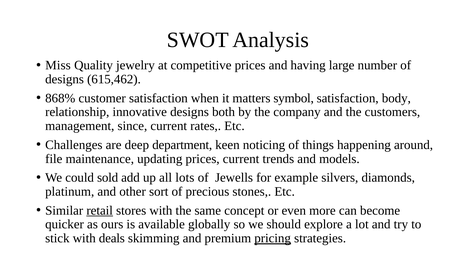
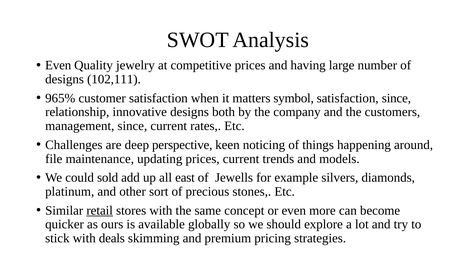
Miss: Miss -> Even (58, 65)
615,462: 615,462 -> 102,111 (114, 79)
868%: 868% -> 965% (60, 98)
satisfaction body: body -> since (396, 98)
department: department -> perspective (182, 145)
lots: lots -> east (185, 177)
pricing underline: present -> none (273, 238)
